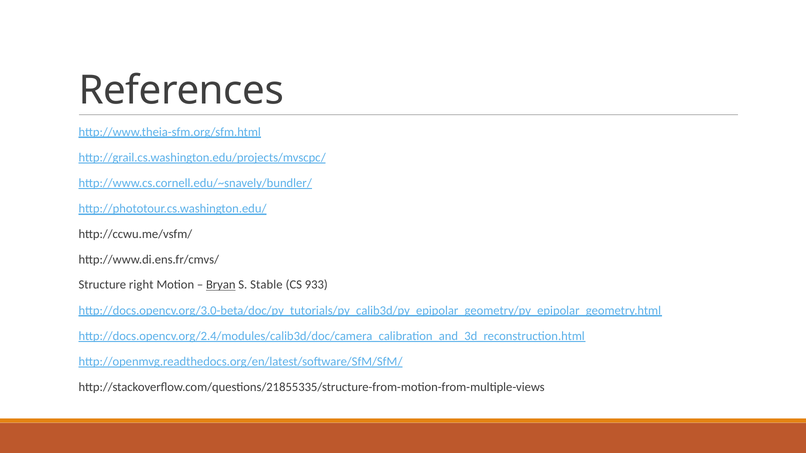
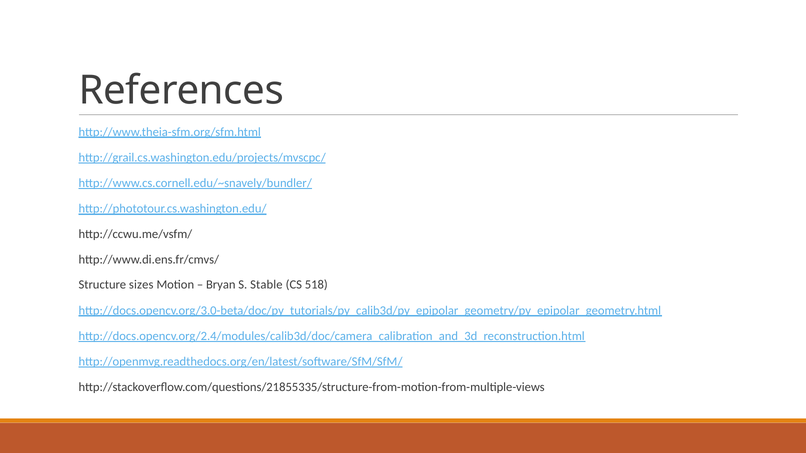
right: right -> sizes (141, 285)
Bryan underline: present -> none (221, 285)
933: 933 -> 518 (316, 285)
